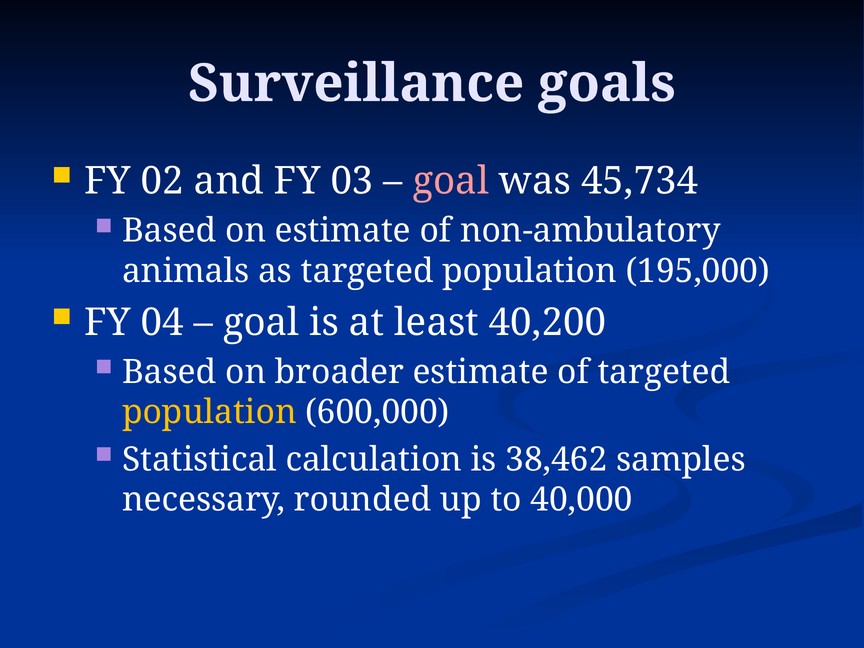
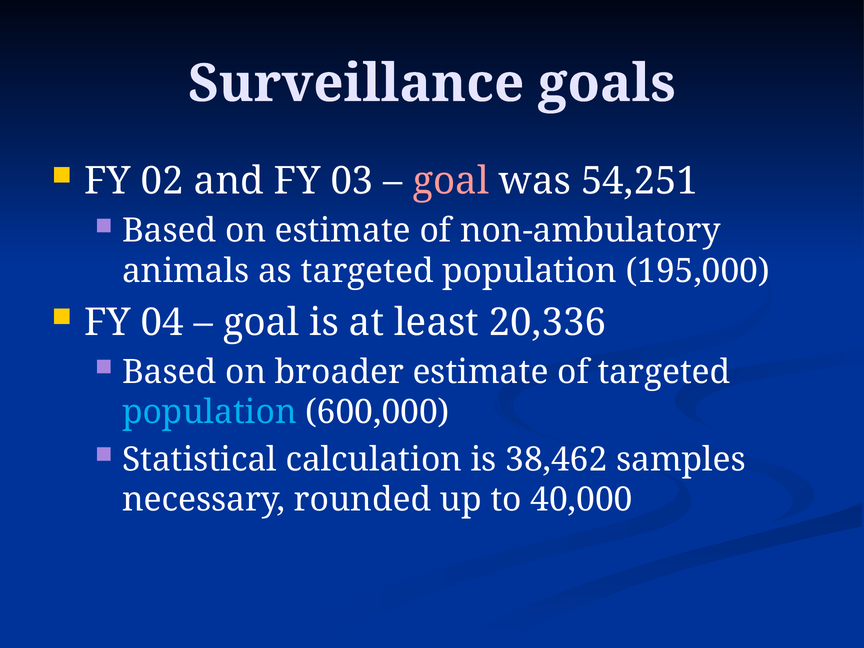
45,734: 45,734 -> 54,251 (640, 181)
40,200: 40,200 -> 20,336 (547, 322)
population colour: yellow -> light blue (209, 412)
